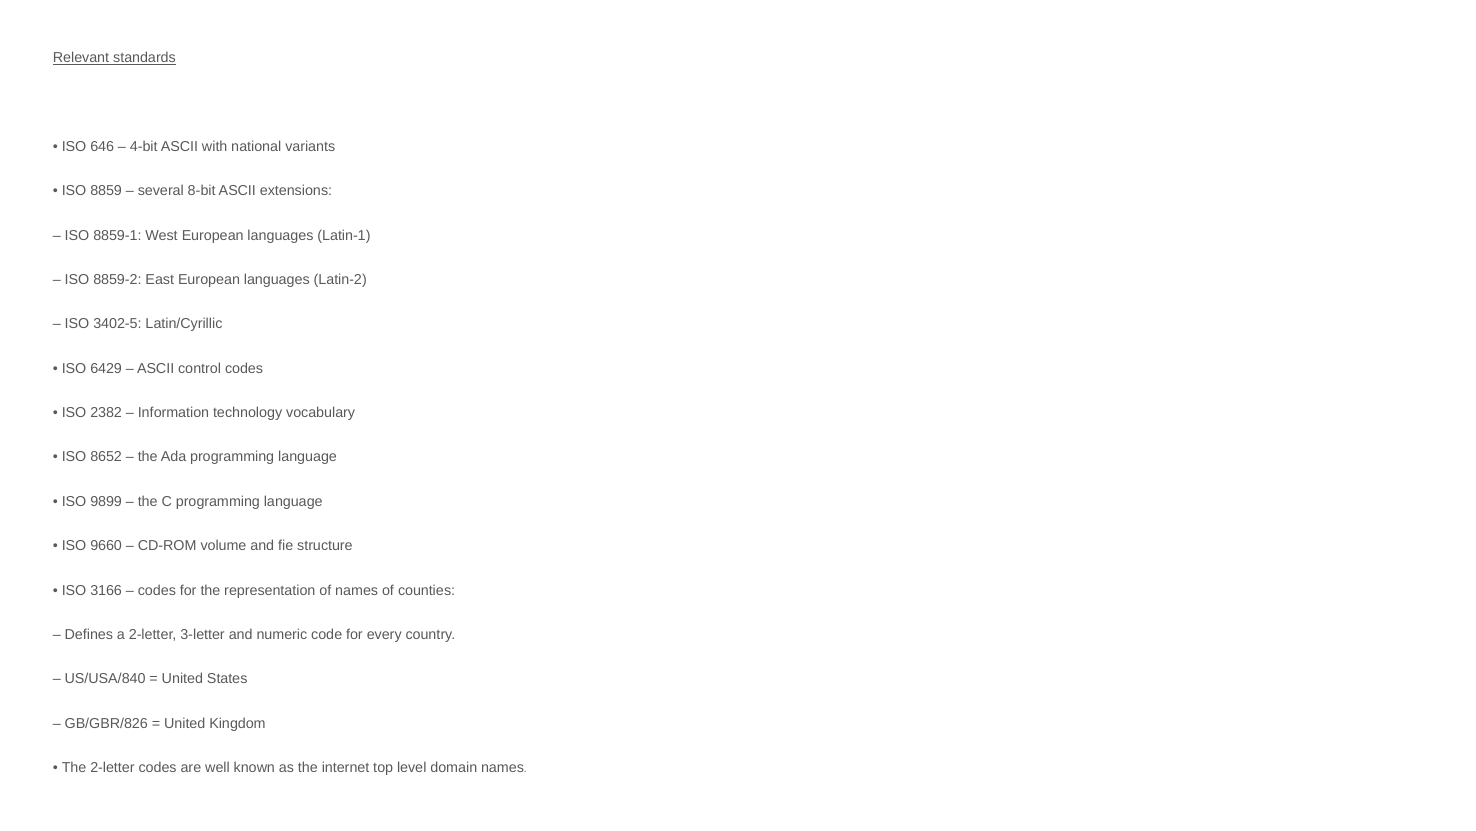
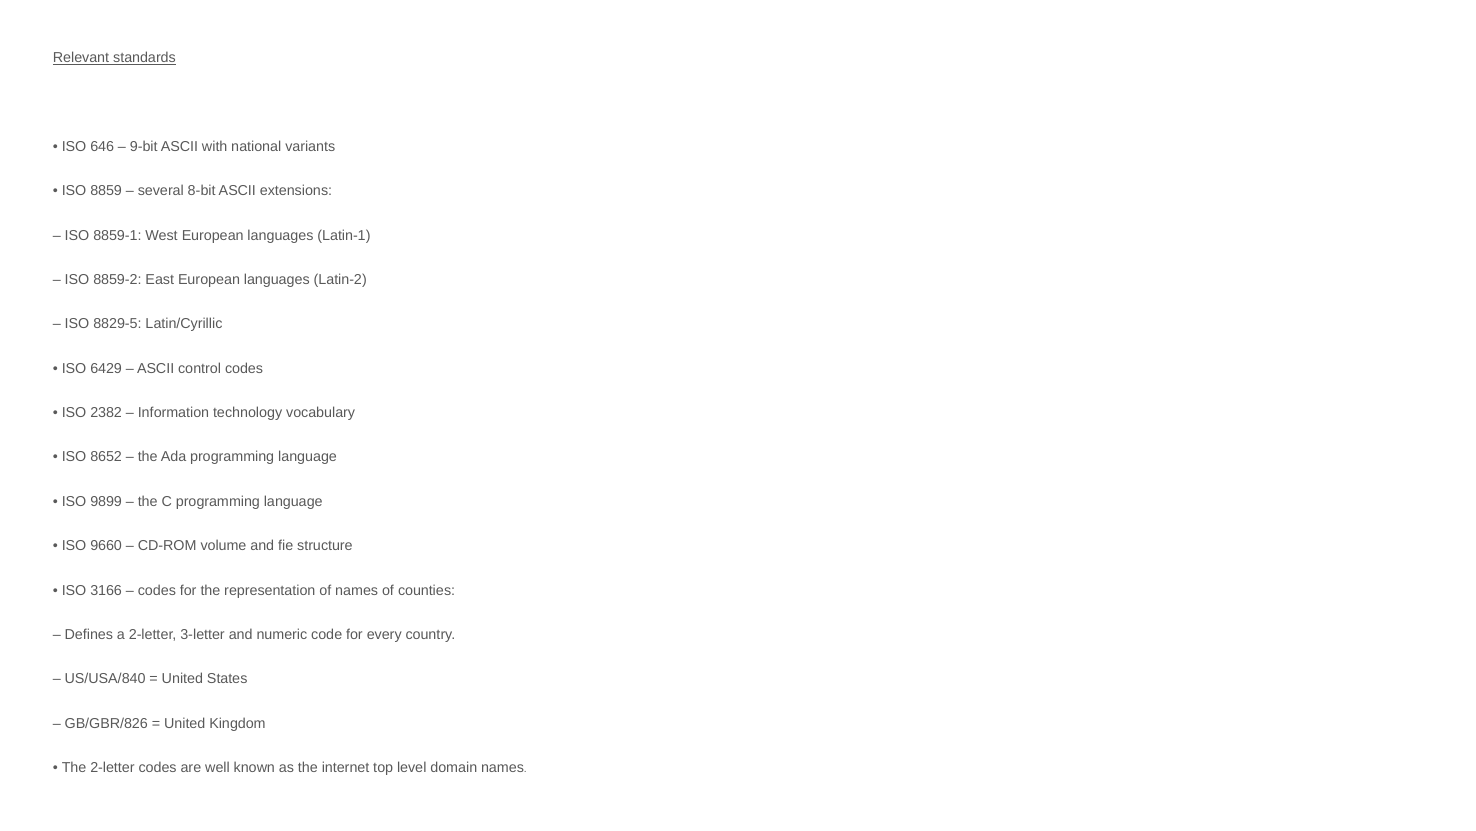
4-bit: 4-bit -> 9-bit (144, 146)
3402-5: 3402-5 -> 8829-5 (117, 324)
